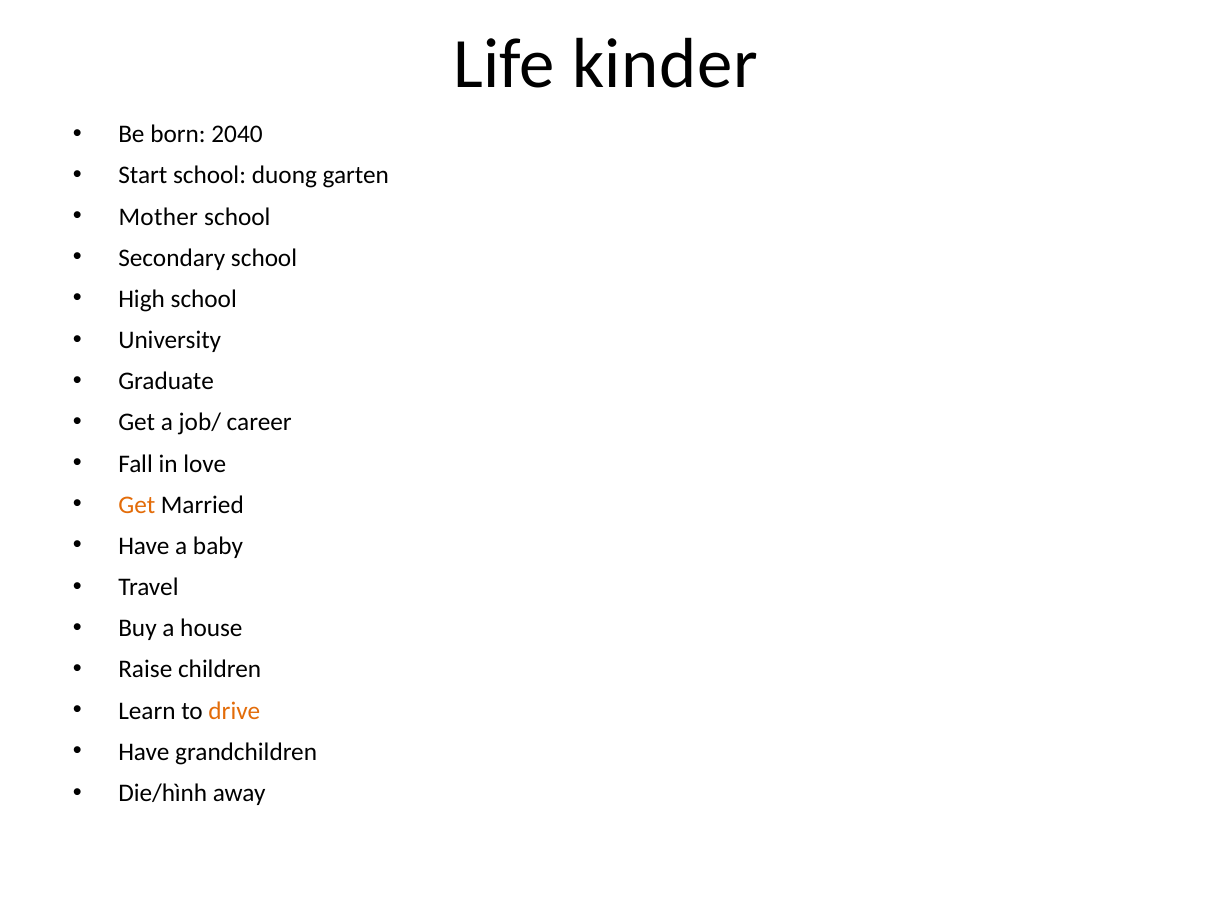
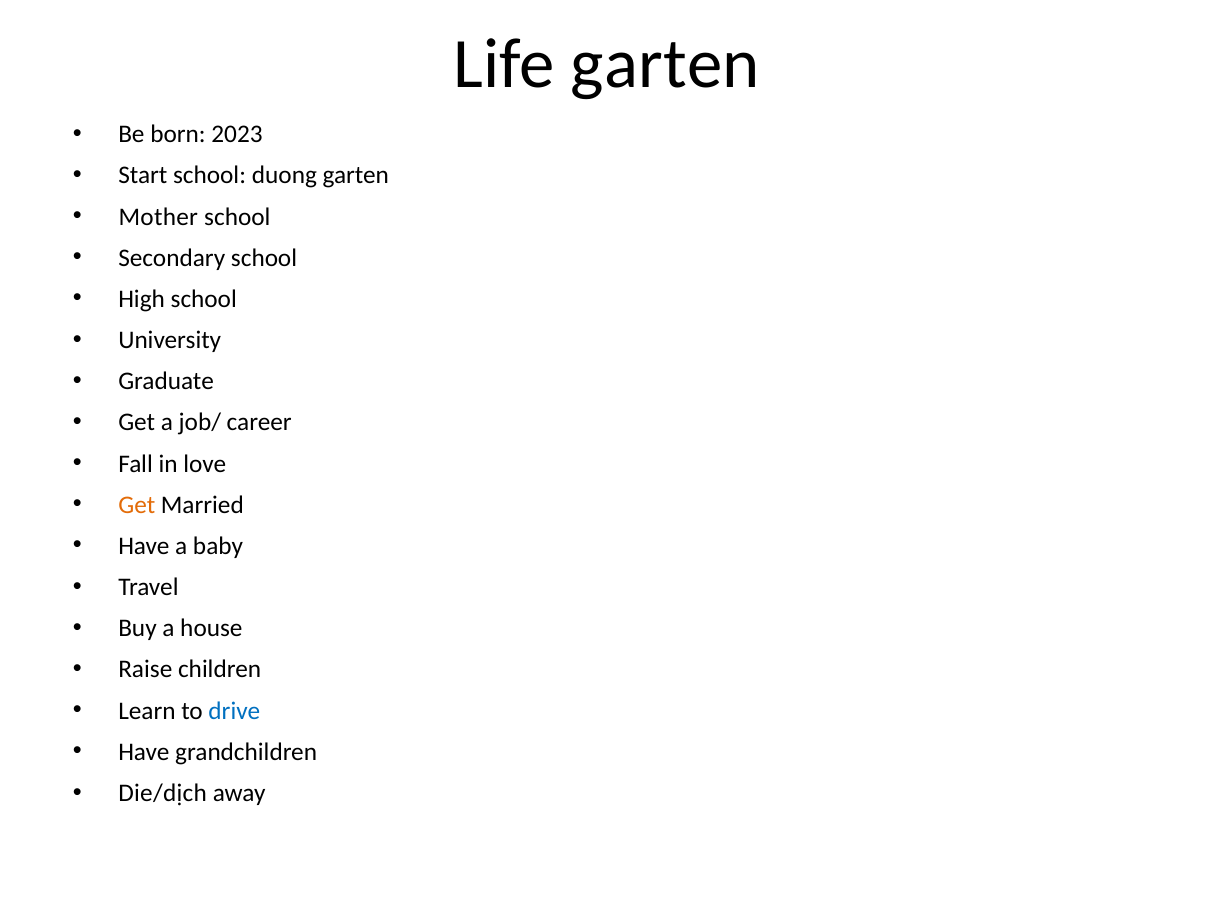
Life kinder: kinder -> garten (665, 64)
2040: 2040 -> 2023 (237, 134)
drive colour: orange -> blue (234, 710)
Die/hình: Die/hình -> Die/dịch (163, 793)
